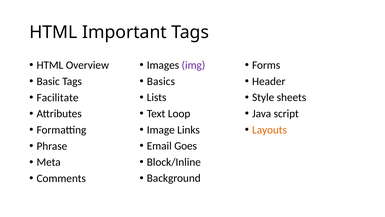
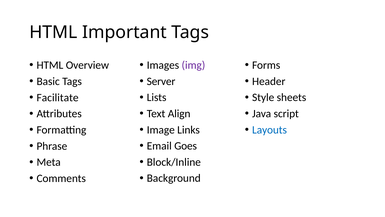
Basics: Basics -> Server (161, 81)
Loop: Loop -> Align (179, 113)
Layouts colour: orange -> blue (269, 130)
